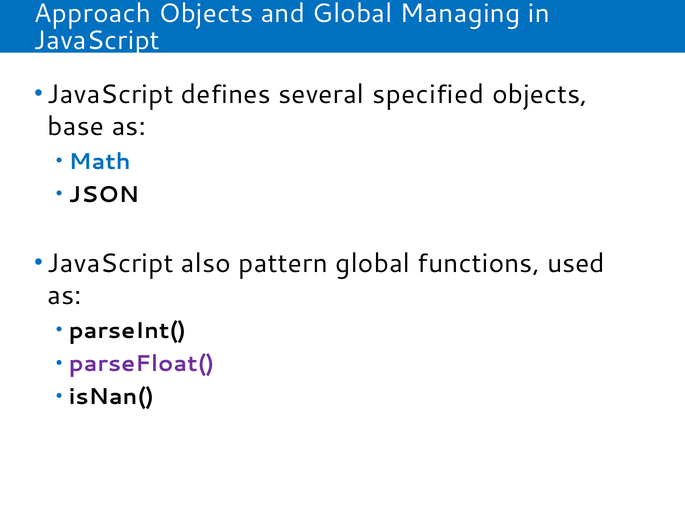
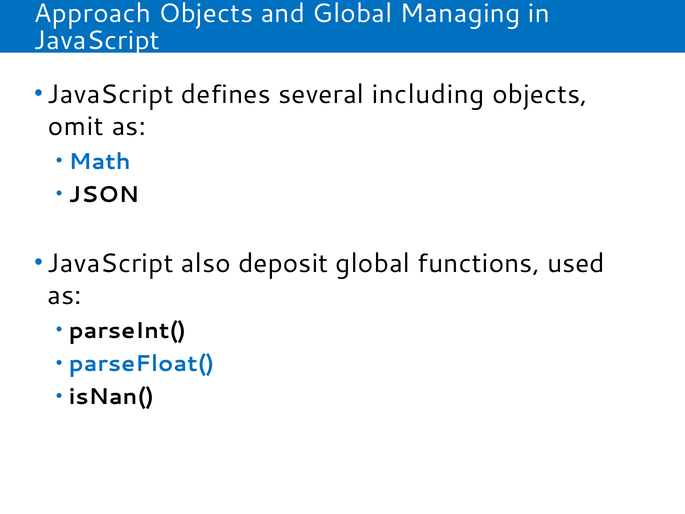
specified: specified -> including (428, 94)
base: base -> omit (76, 126)
pattern: pattern -> deposit (283, 263)
parseFloat( colour: purple -> blue (141, 364)
